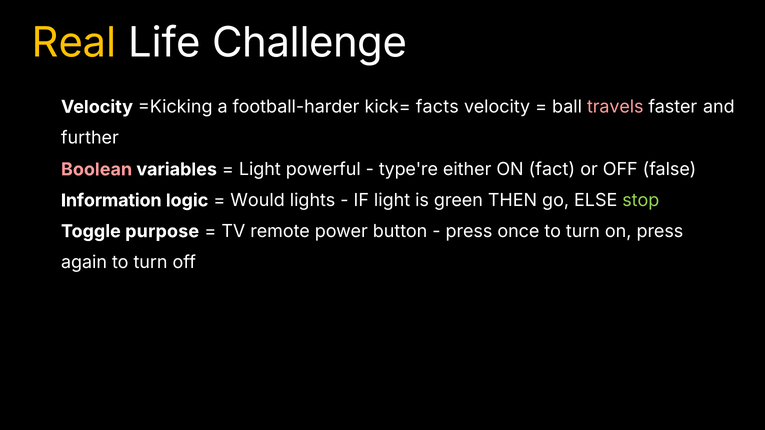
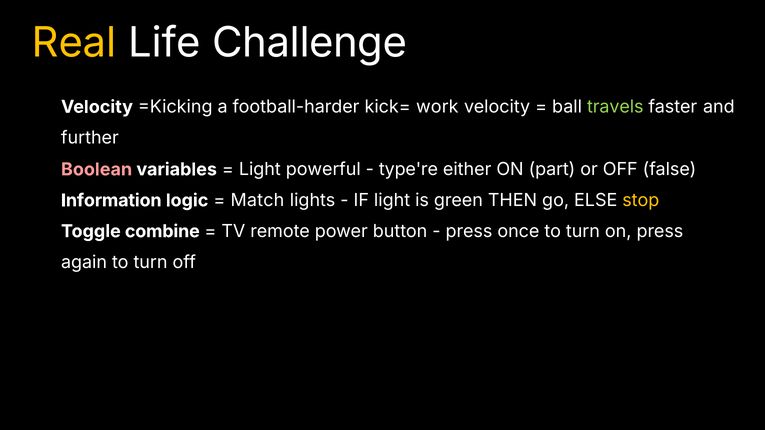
facts: facts -> work (437, 107)
travels colour: pink -> light green (615, 107)
fact: fact -> part (552, 170)
Would: Would -> Match (257, 201)
stop colour: light green -> yellow (641, 201)
purpose: purpose -> combine (162, 232)
